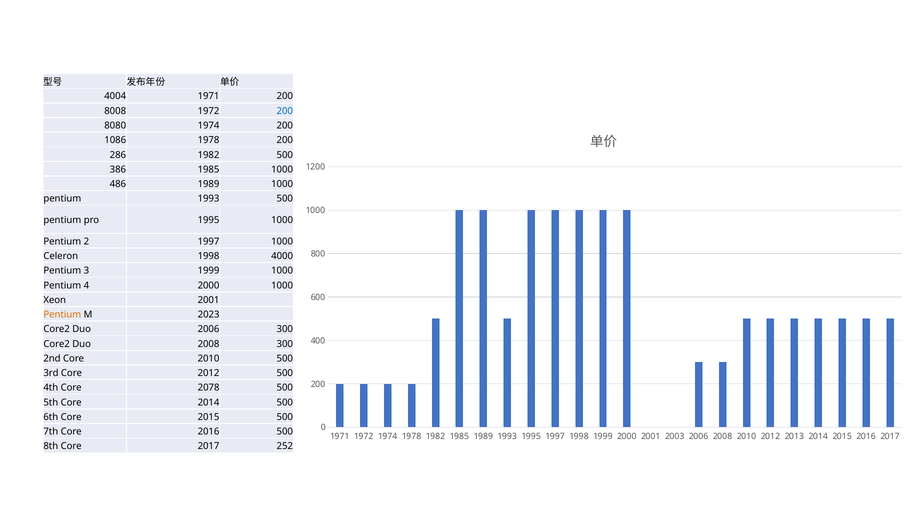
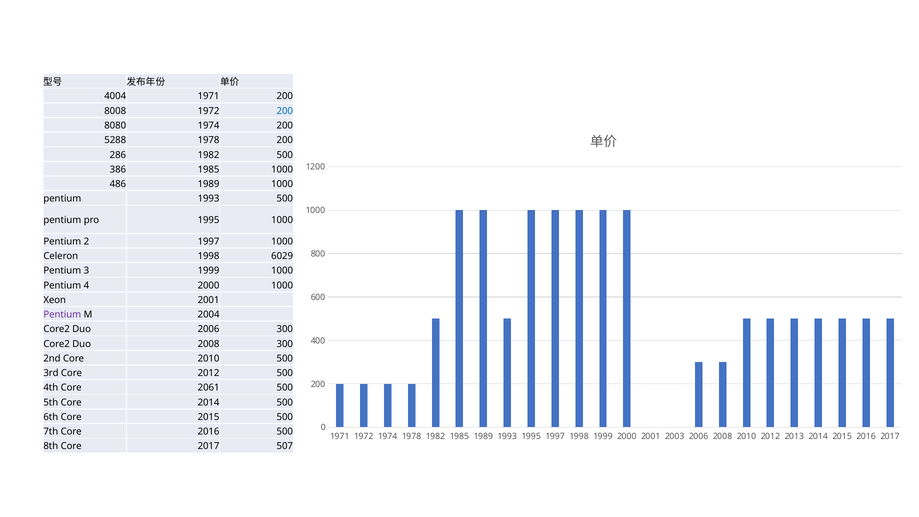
1086: 1086 -> 5288 (115, 140)
4000: 4000 -> 6029 (282, 256)
Pentium colour: orange -> purple (62, 315)
2023: 2023 -> 2004 (209, 315)
2078: 2078 -> 2061 (209, 388)
252: 252 -> 507 (285, 446)
